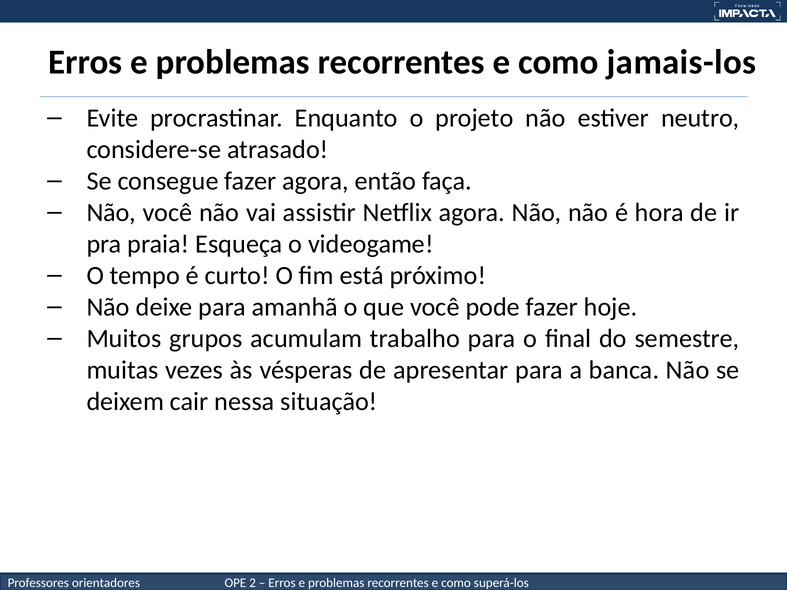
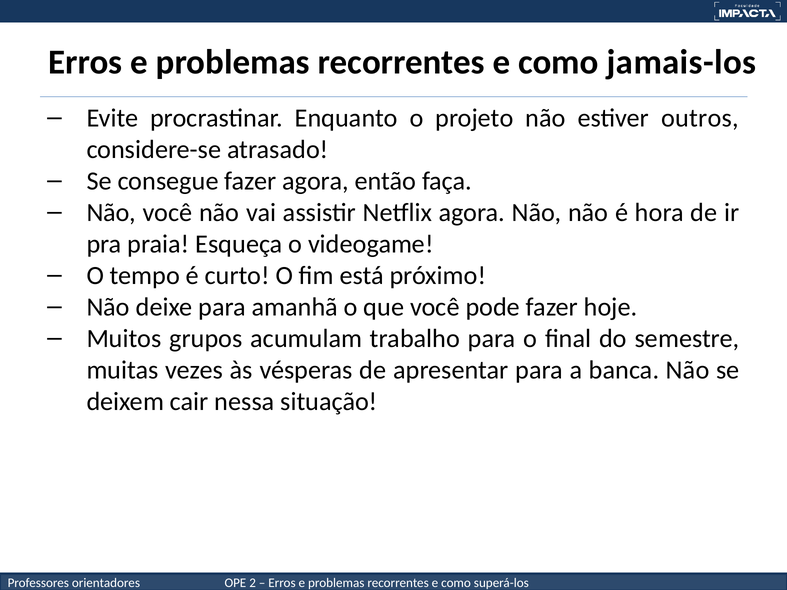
neutro: neutro -> outros (700, 118)
